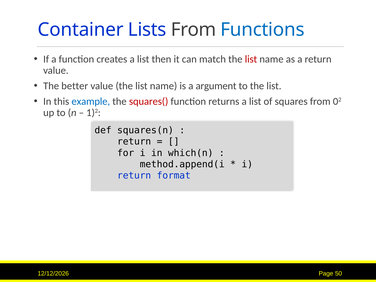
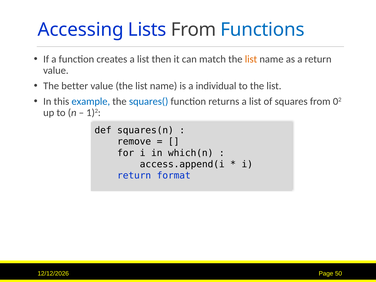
Container: Container -> Accessing (81, 30)
list colour: red -> orange (251, 59)
argument: argument -> individual (216, 86)
squares( colour: red -> blue (149, 101)
return: return -> remove (134, 142)
method.append(i: method.append(i -> access.append(i (182, 164)
